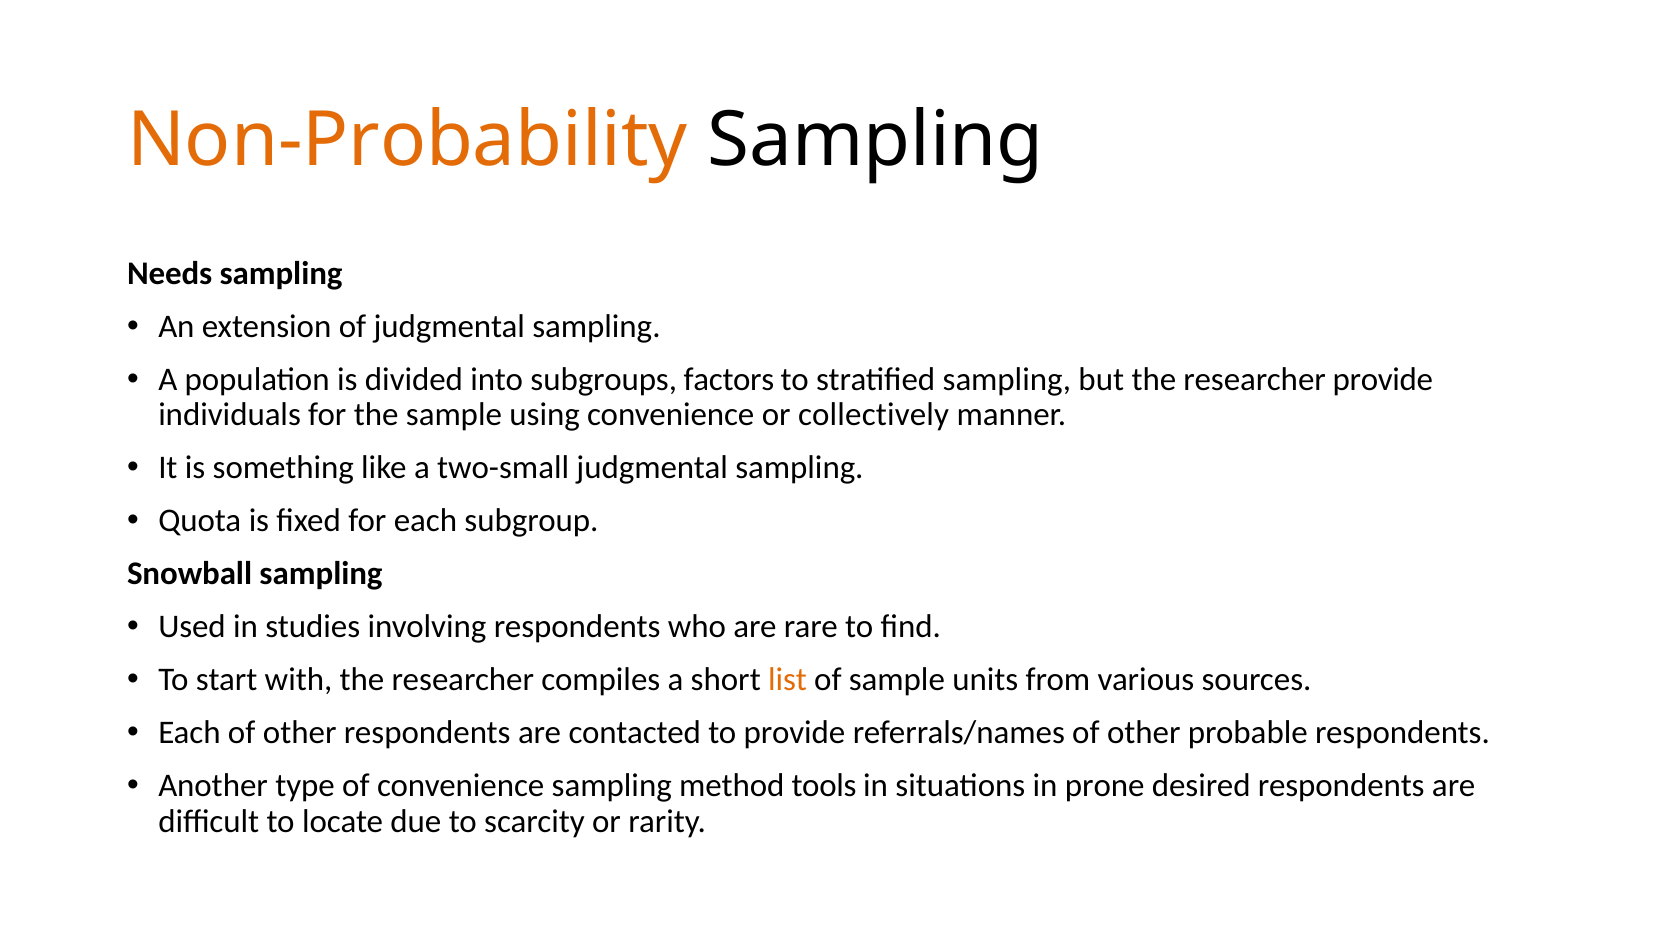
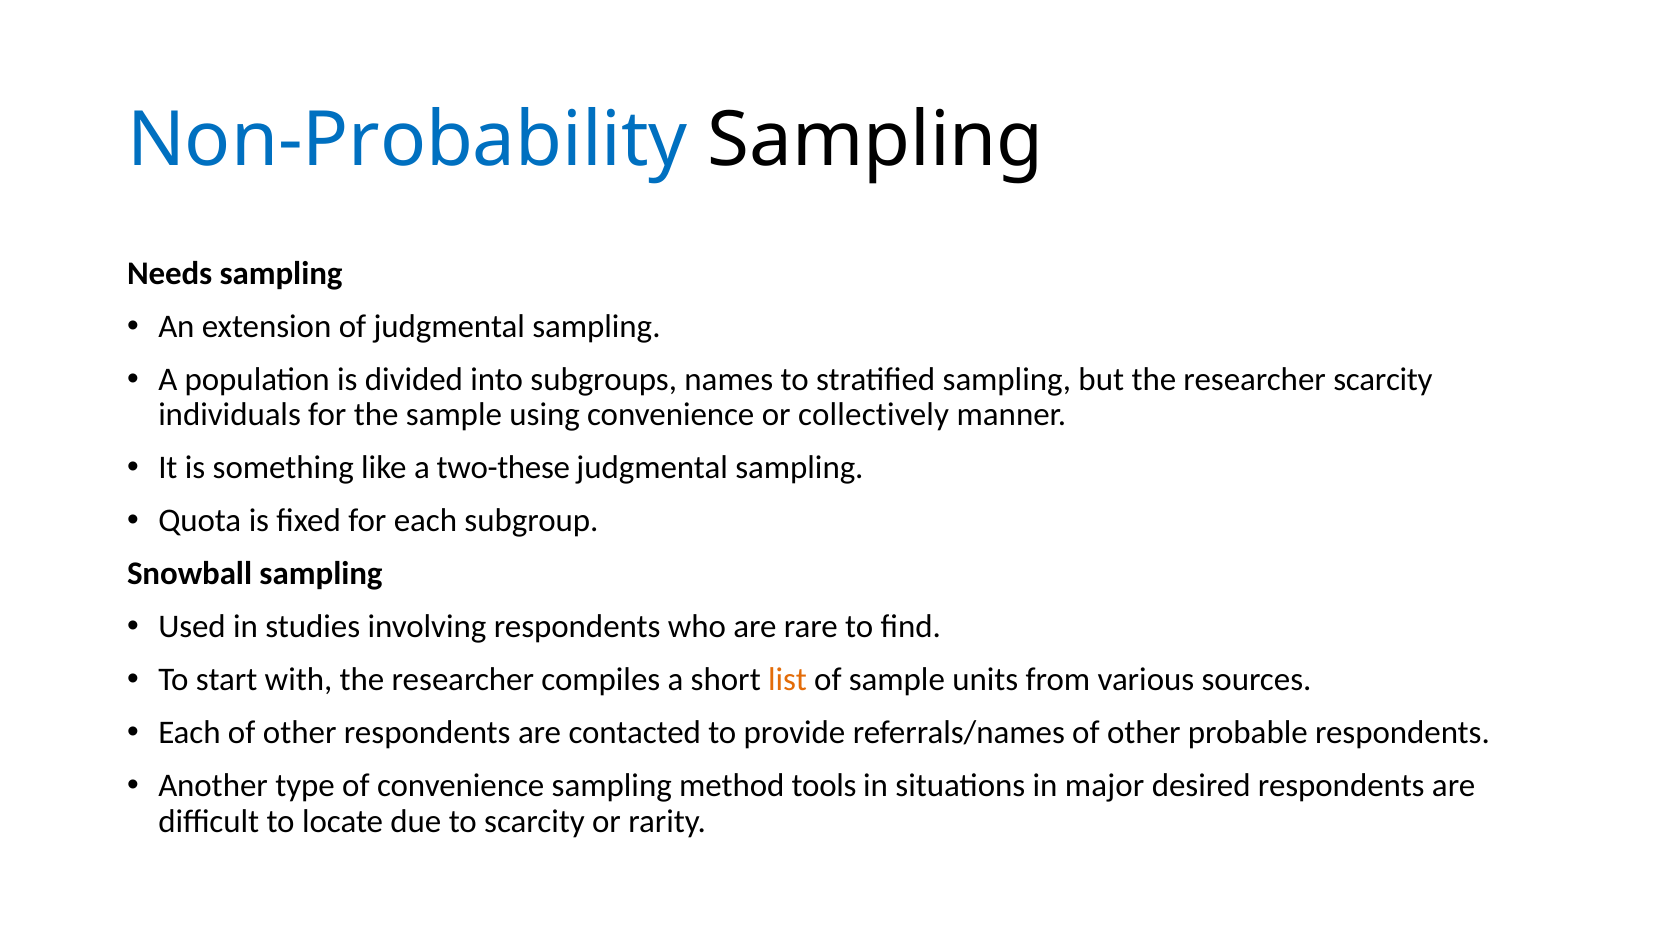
Non-Probability colour: orange -> blue (407, 140)
factors: factors -> names (729, 379)
researcher provide: provide -> scarcity (1383, 379)
two-small: two-small -> two-these (503, 468)
prone: prone -> major (1105, 786)
